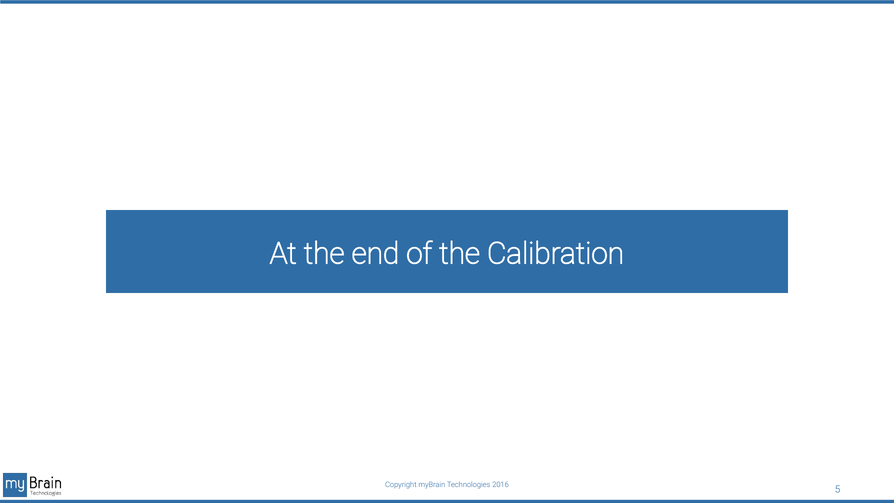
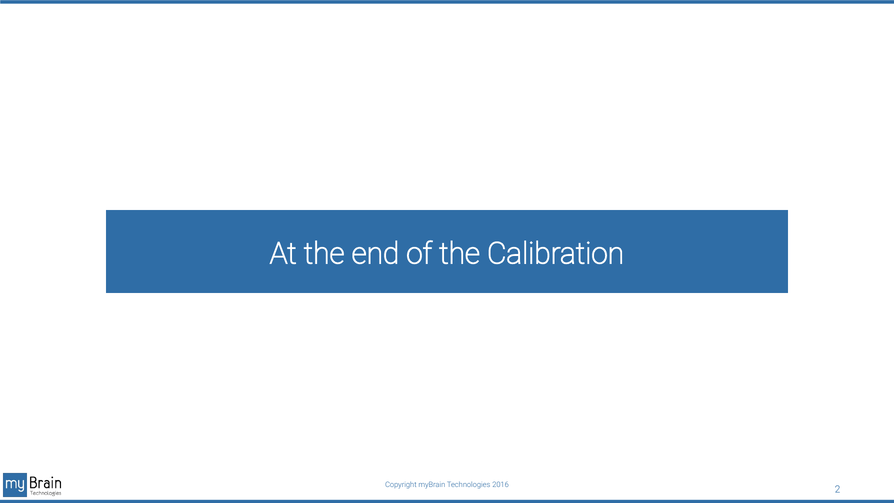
5: 5 -> 2 (838, 489)
